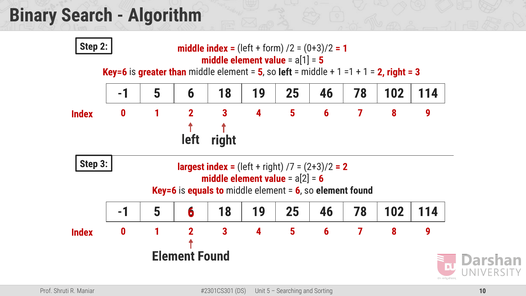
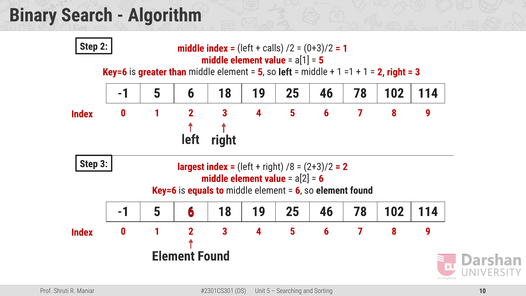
form: form -> calls (273, 48)
/7: /7 -> /8 (290, 167)
